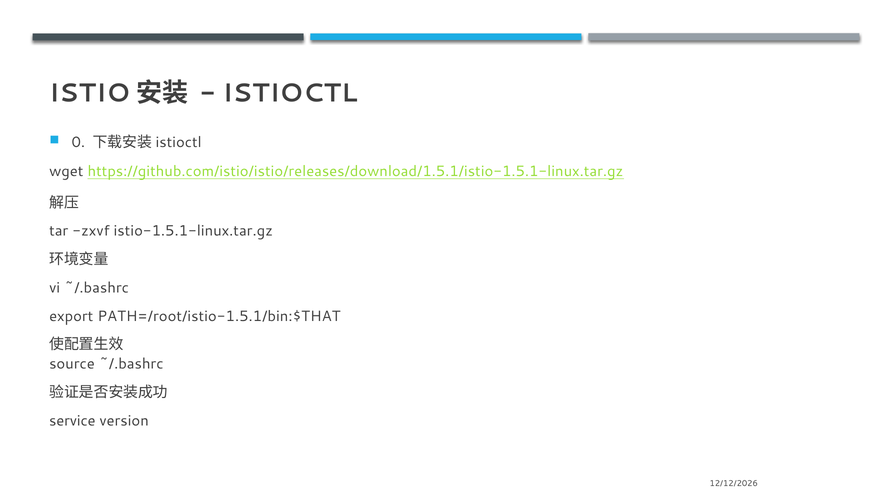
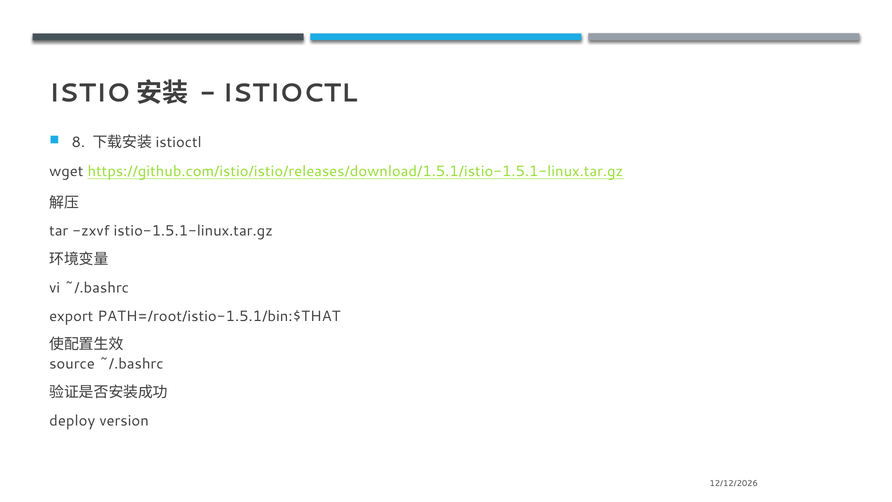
0: 0 -> 8 (78, 142)
service: service -> deploy (72, 421)
